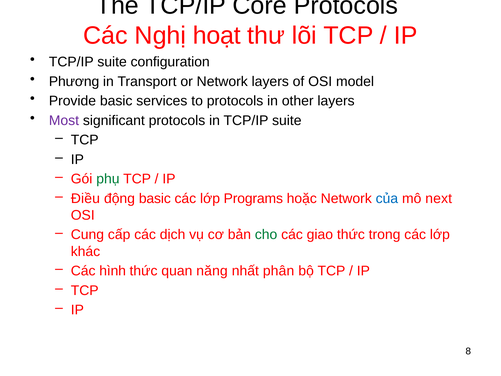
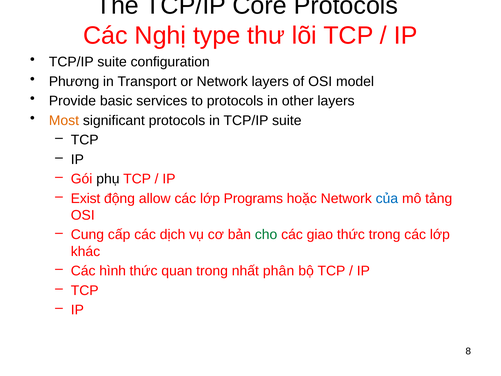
hoạt: hoạt -> type (217, 36)
Most colour: purple -> orange (64, 120)
phụ colour: green -> black (108, 179)
Điều: Điều -> Exist (86, 198)
động basic: basic -> allow (155, 198)
next: next -> tảng (439, 198)
quan năng: năng -> trong (212, 271)
